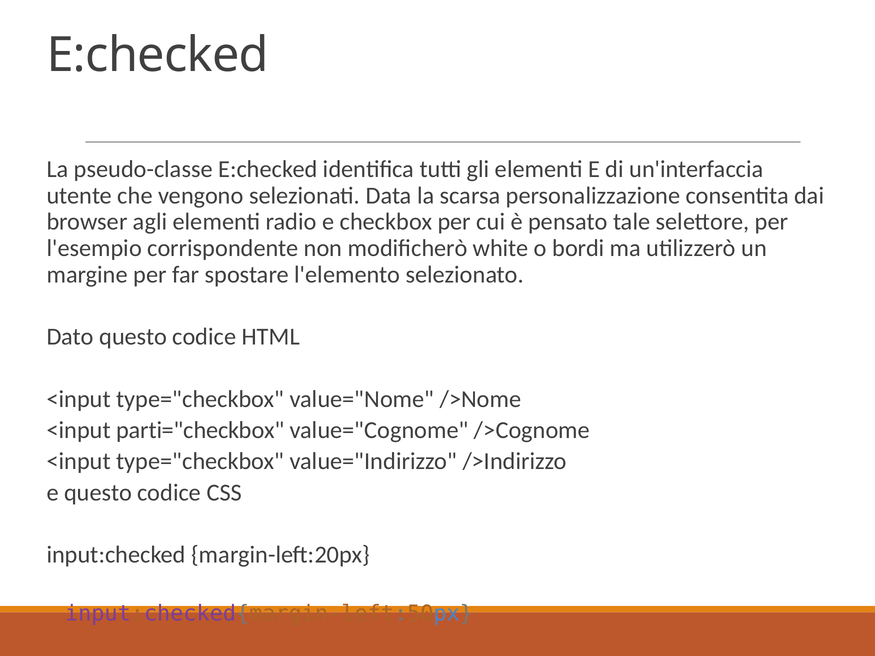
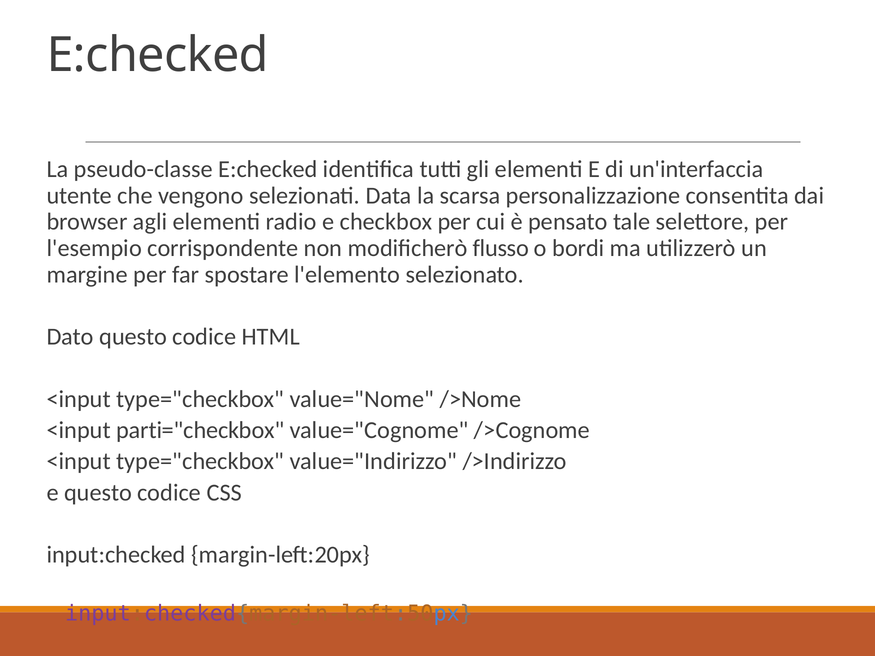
white: white -> flusso (501, 248)
